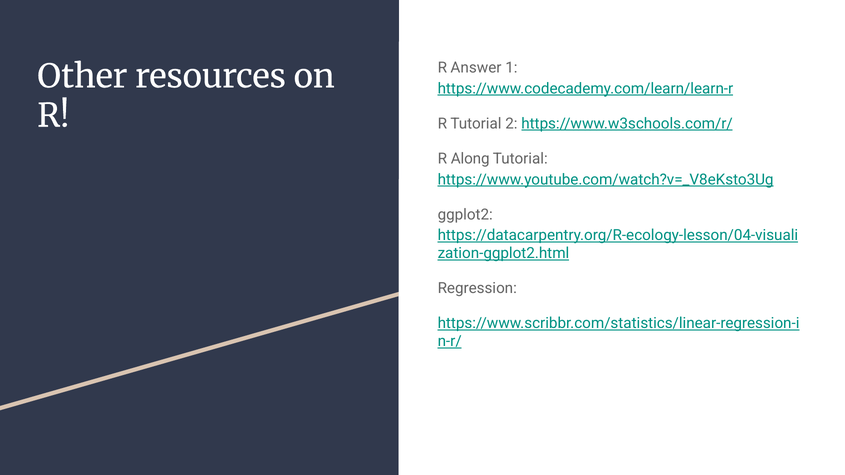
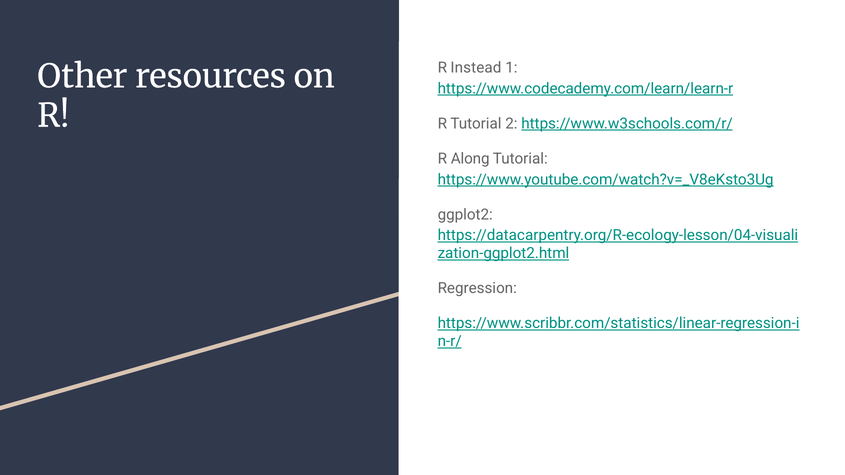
Answer: Answer -> Instead (476, 68)
